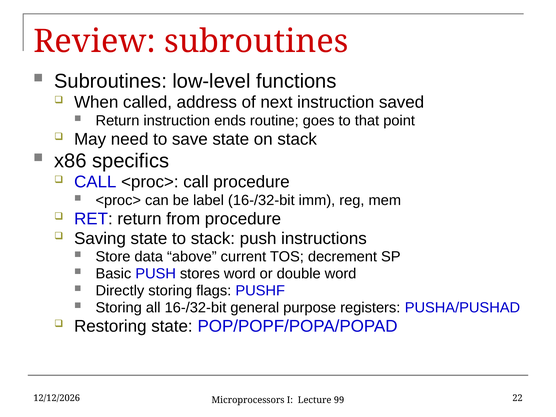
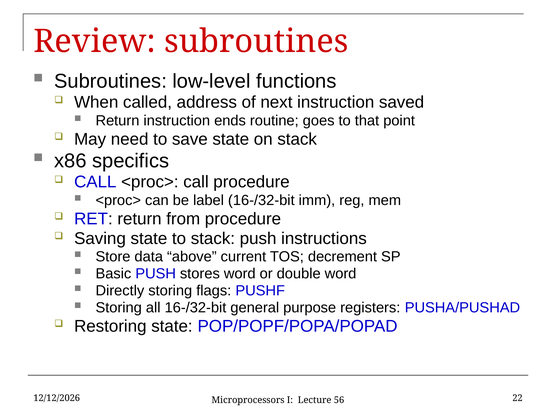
99: 99 -> 56 (339, 400)
